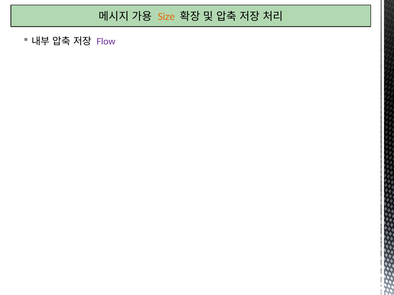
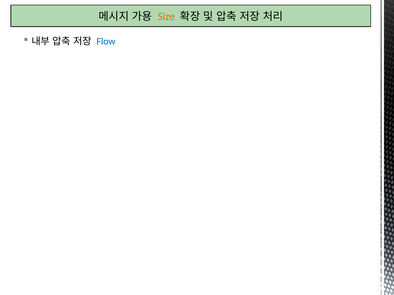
Flow colour: purple -> blue (106, 42)
